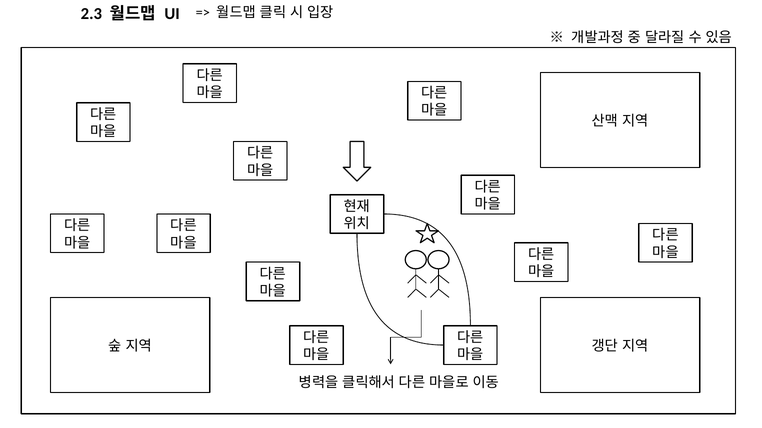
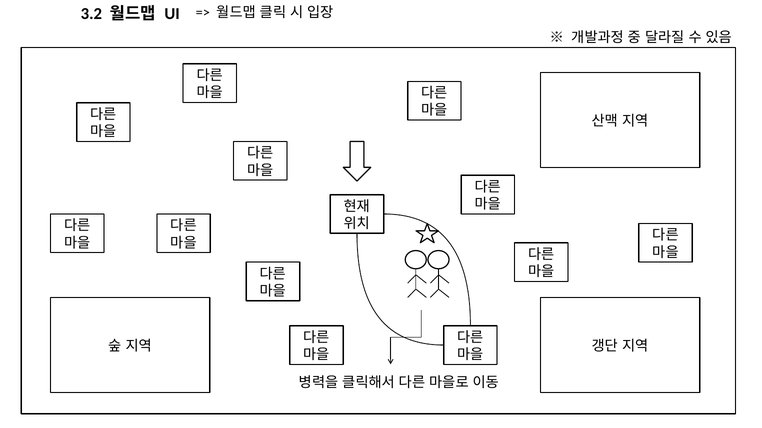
2.3: 2.3 -> 3.2 (91, 14)
